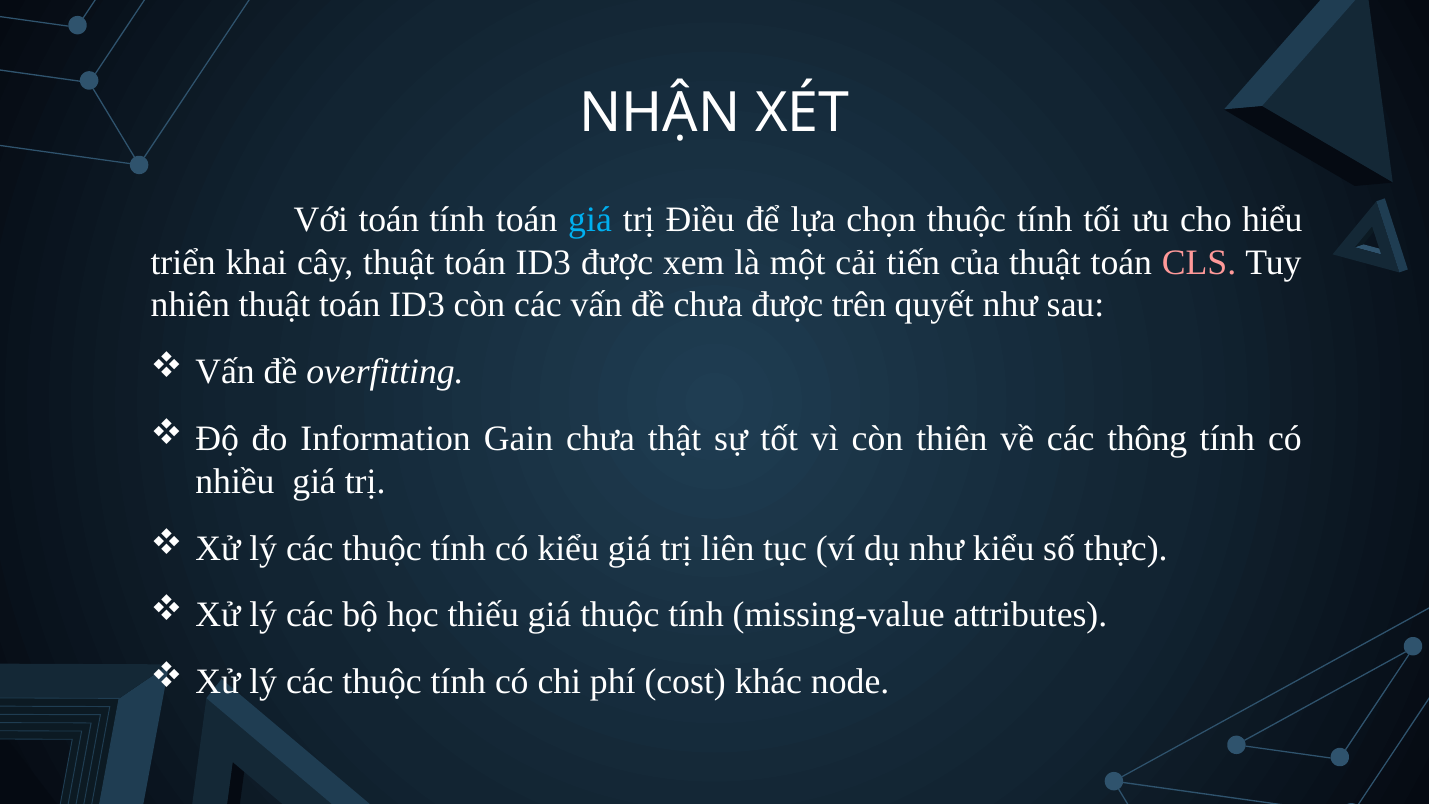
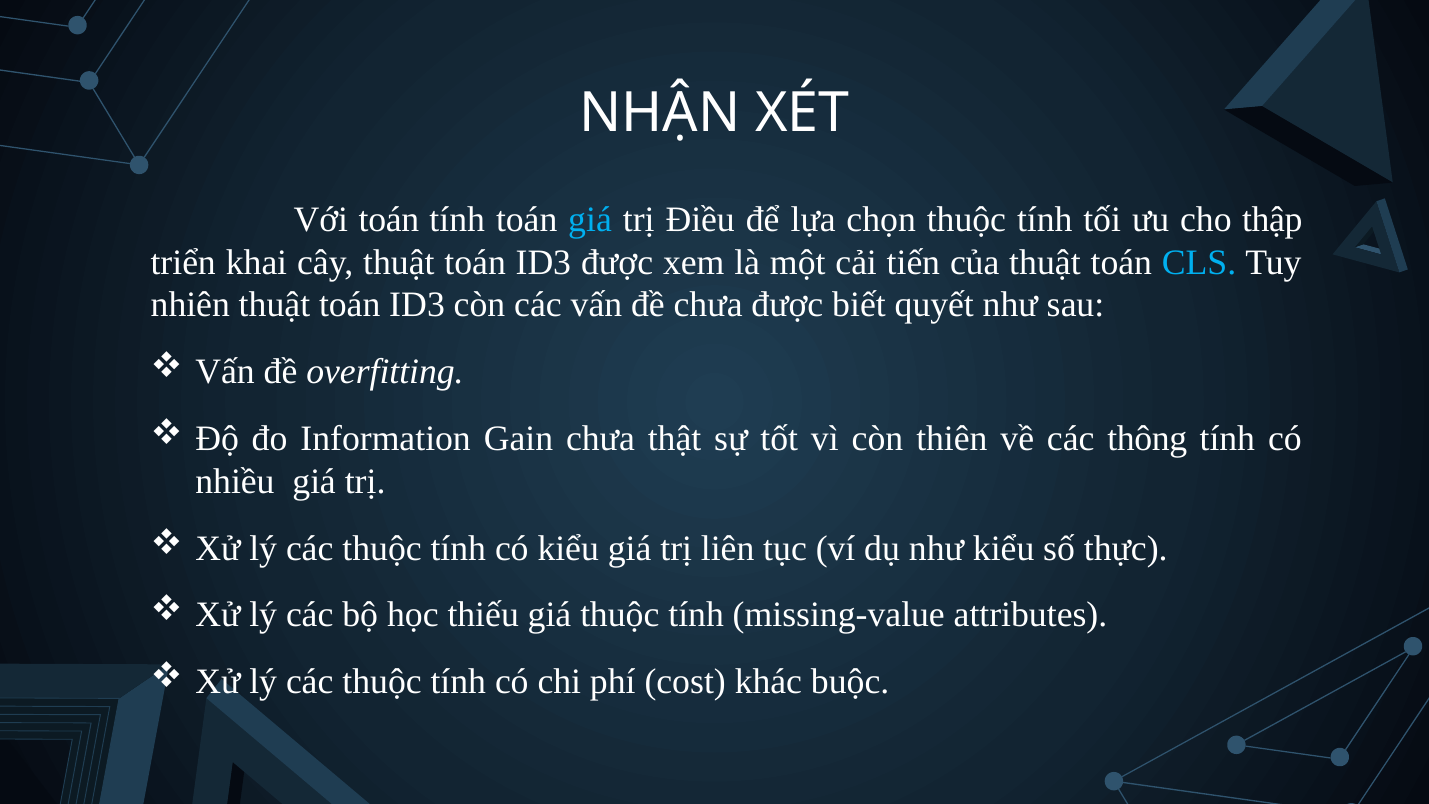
hiểu: hiểu -> thập (1272, 219)
CLS colour: pink -> light blue (1199, 262)
trên: trên -> biết (859, 305)
node: node -> buộc (850, 682)
